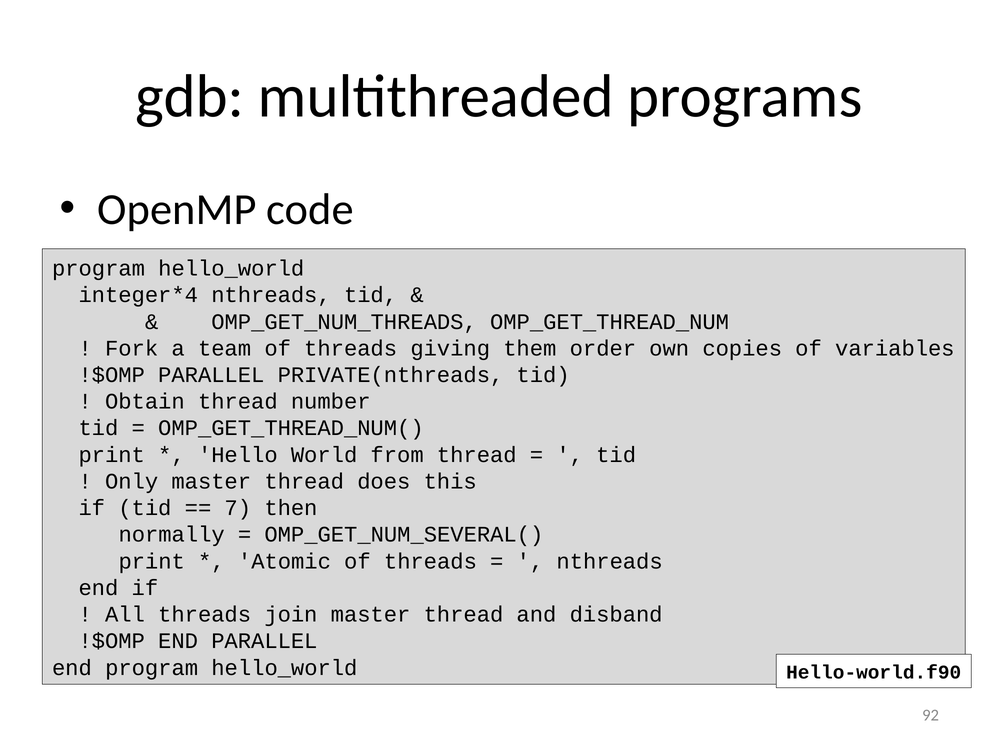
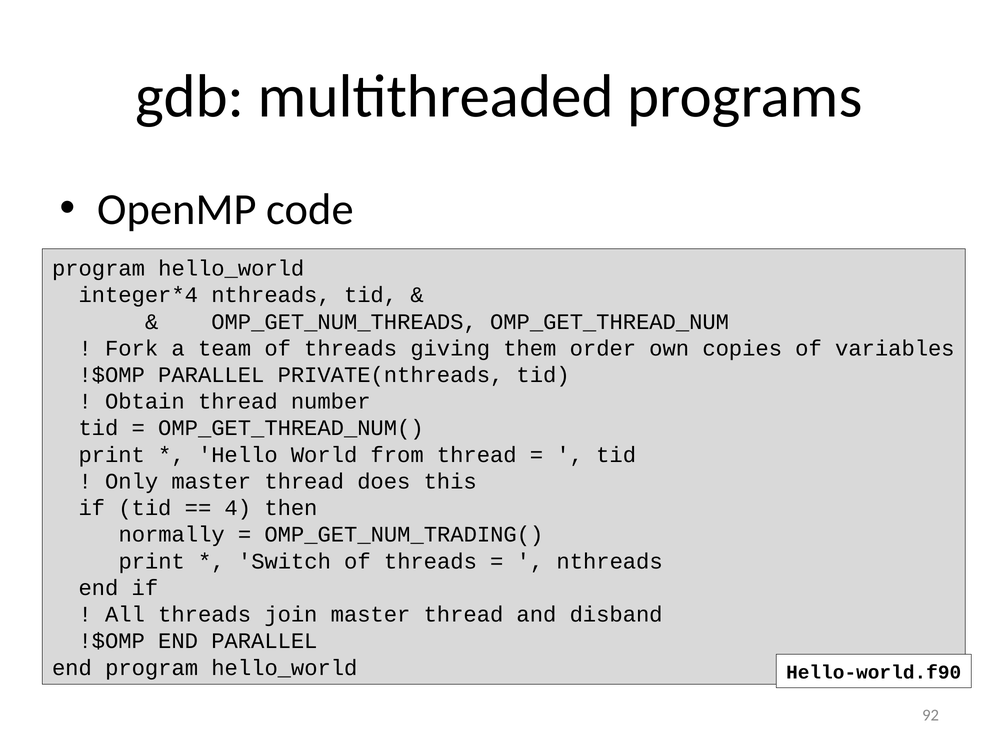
7: 7 -> 4 (238, 508)
OMP_GET_NUM_SEVERAL(: OMP_GET_NUM_SEVERAL( -> OMP_GET_NUM_TRADING( (404, 535)
Atomic: Atomic -> Switch (284, 561)
